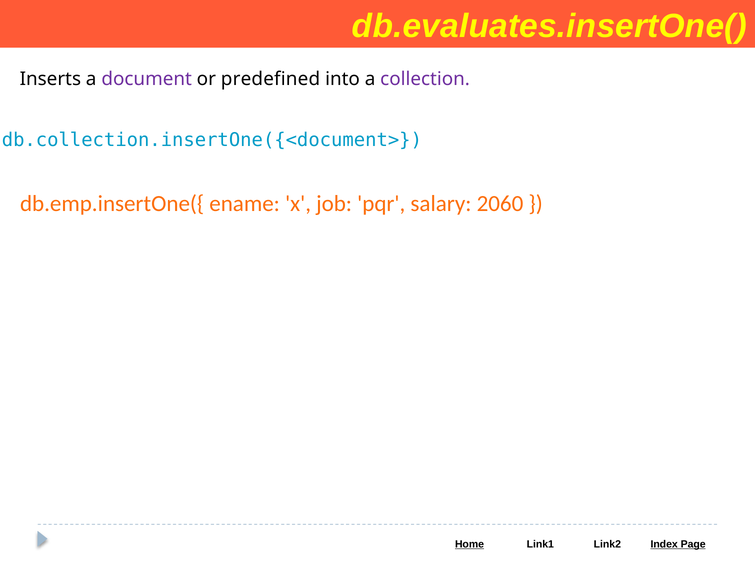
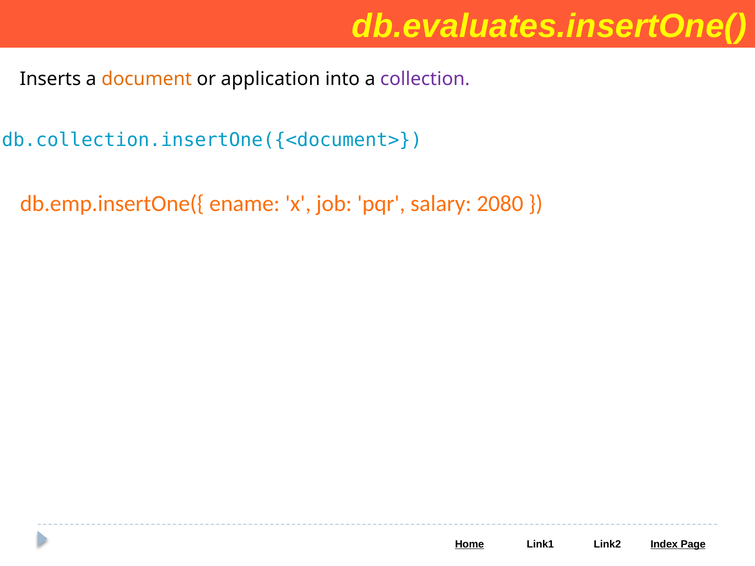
document colour: purple -> orange (147, 79)
predefined: predefined -> application (271, 79)
2060: 2060 -> 2080 (500, 204)
